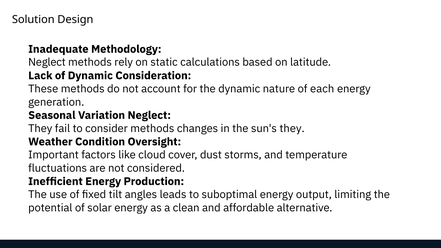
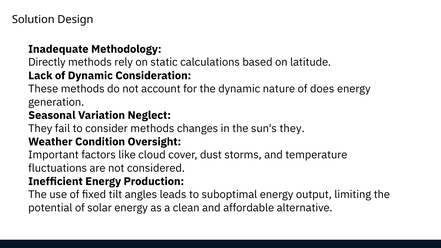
Neglect: Neglect -> Directly (47, 62)
each: each -> does (322, 89)
